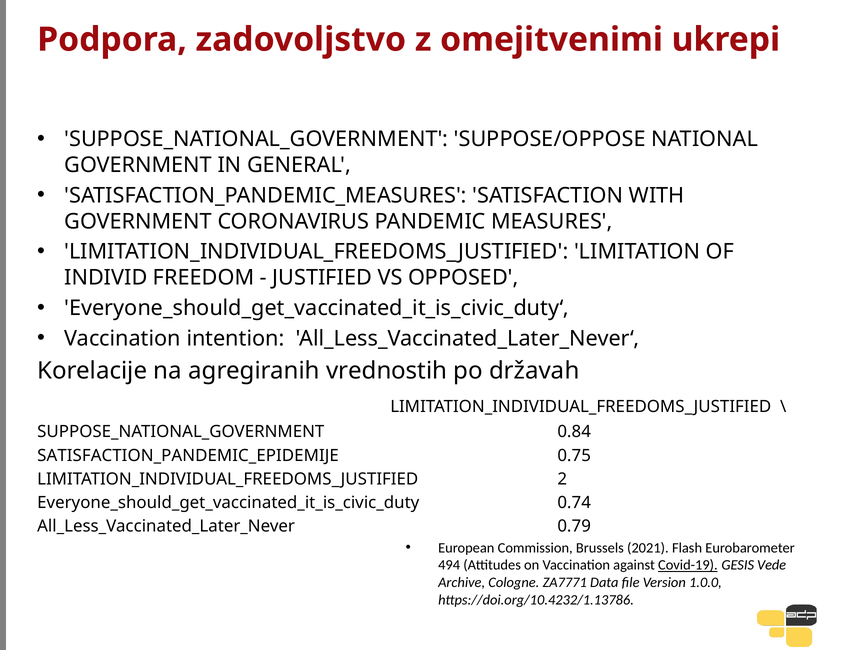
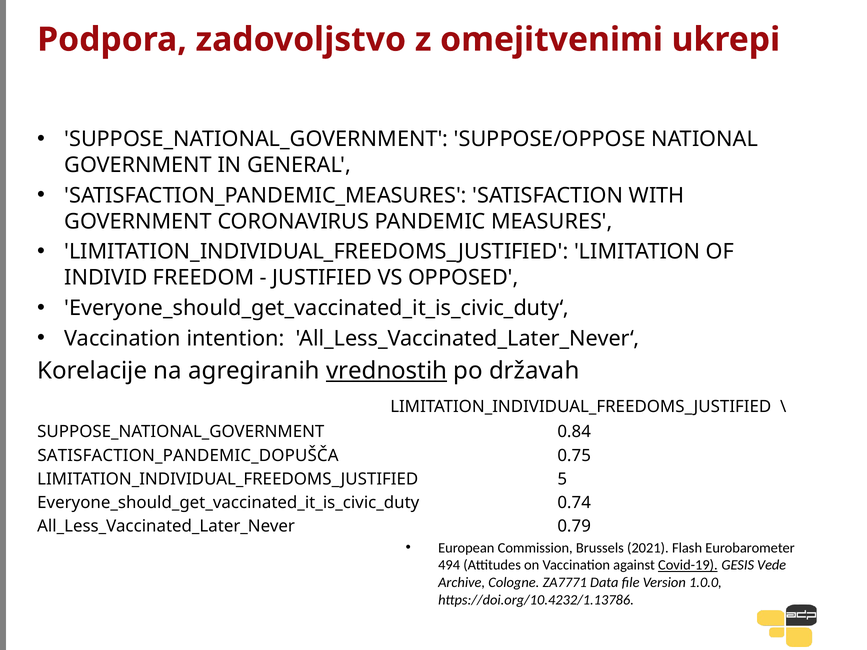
vrednostih underline: none -> present (387, 371)
SATISFACTION_PANDEMIC_EPIDEMIJE: SATISFACTION_PANDEMIC_EPIDEMIJE -> SATISFACTION_PANDEMIC_DOPUŠČA (188, 456)
2: 2 -> 5 (562, 479)
